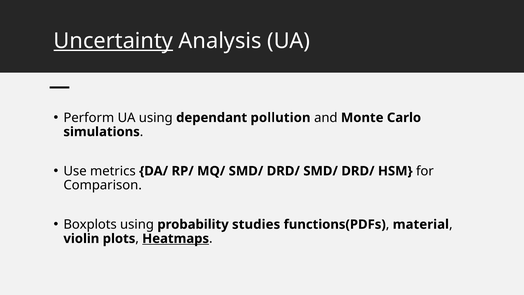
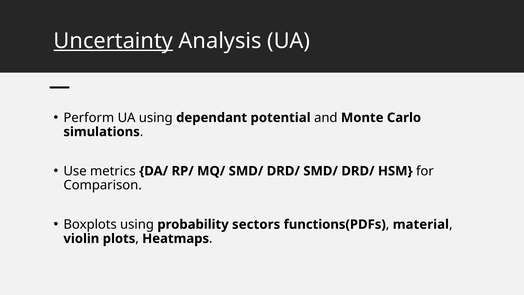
pollution: pollution -> potential (281, 118)
studies: studies -> sectors (256, 224)
Heatmaps underline: present -> none (176, 238)
